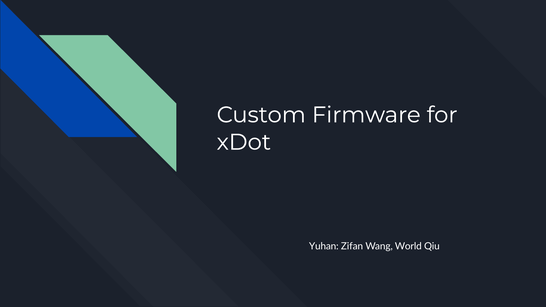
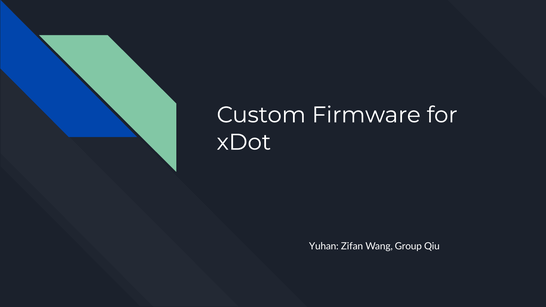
World: World -> Group (408, 246)
